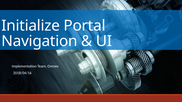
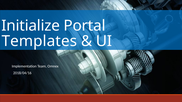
Navigation: Navigation -> Templates (39, 41)
